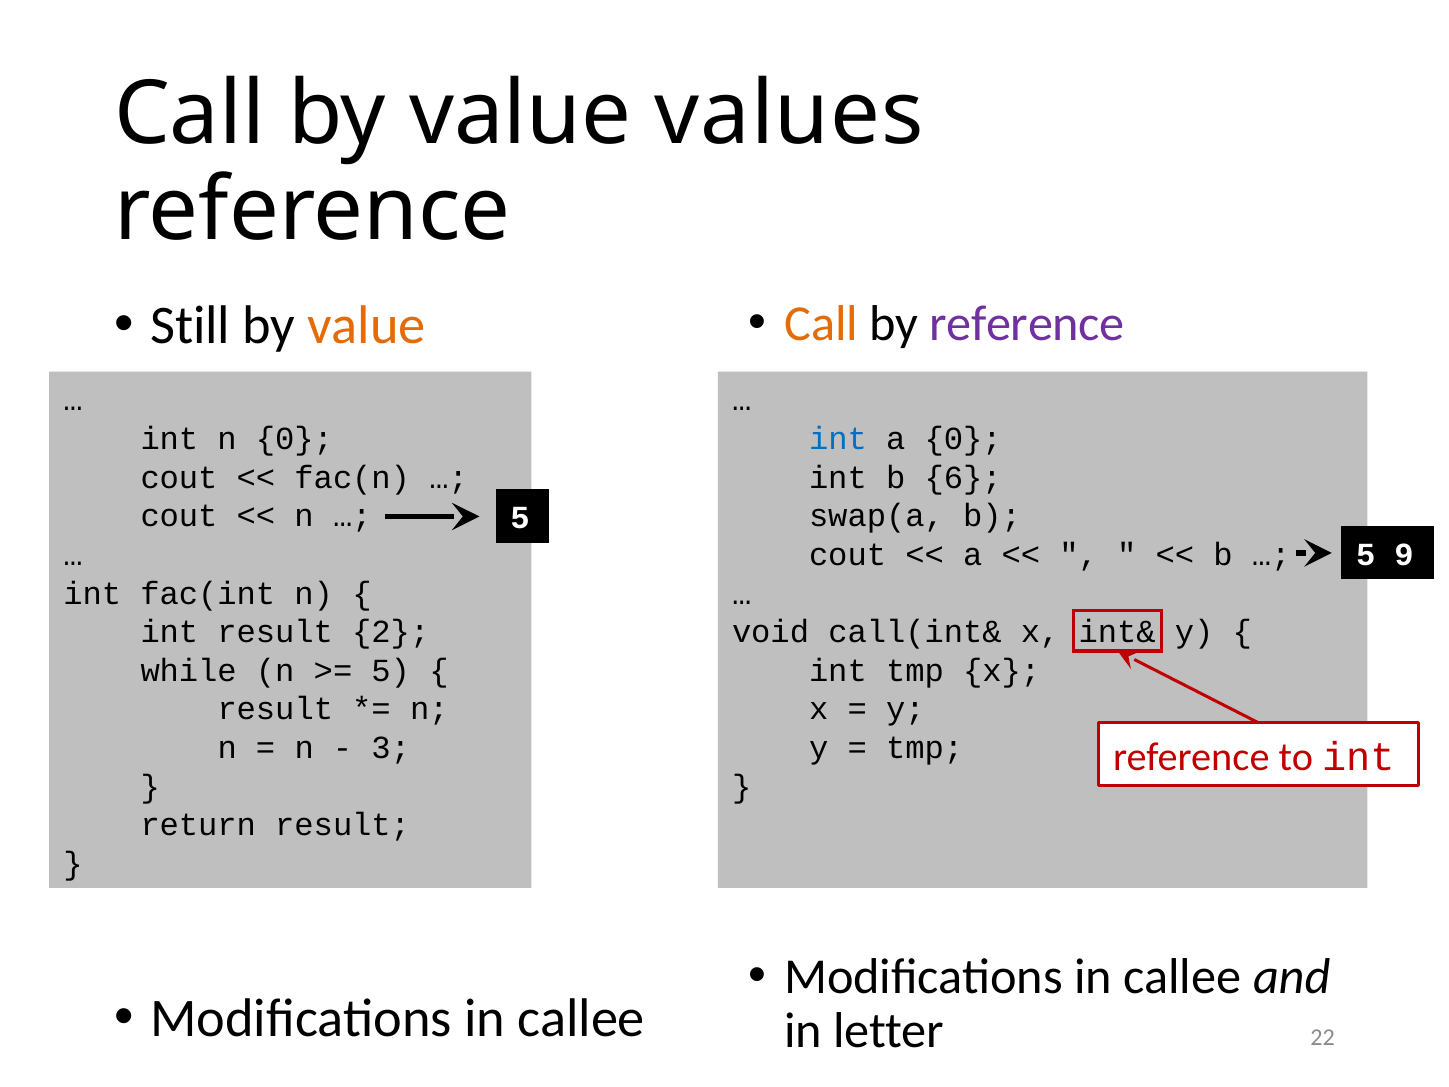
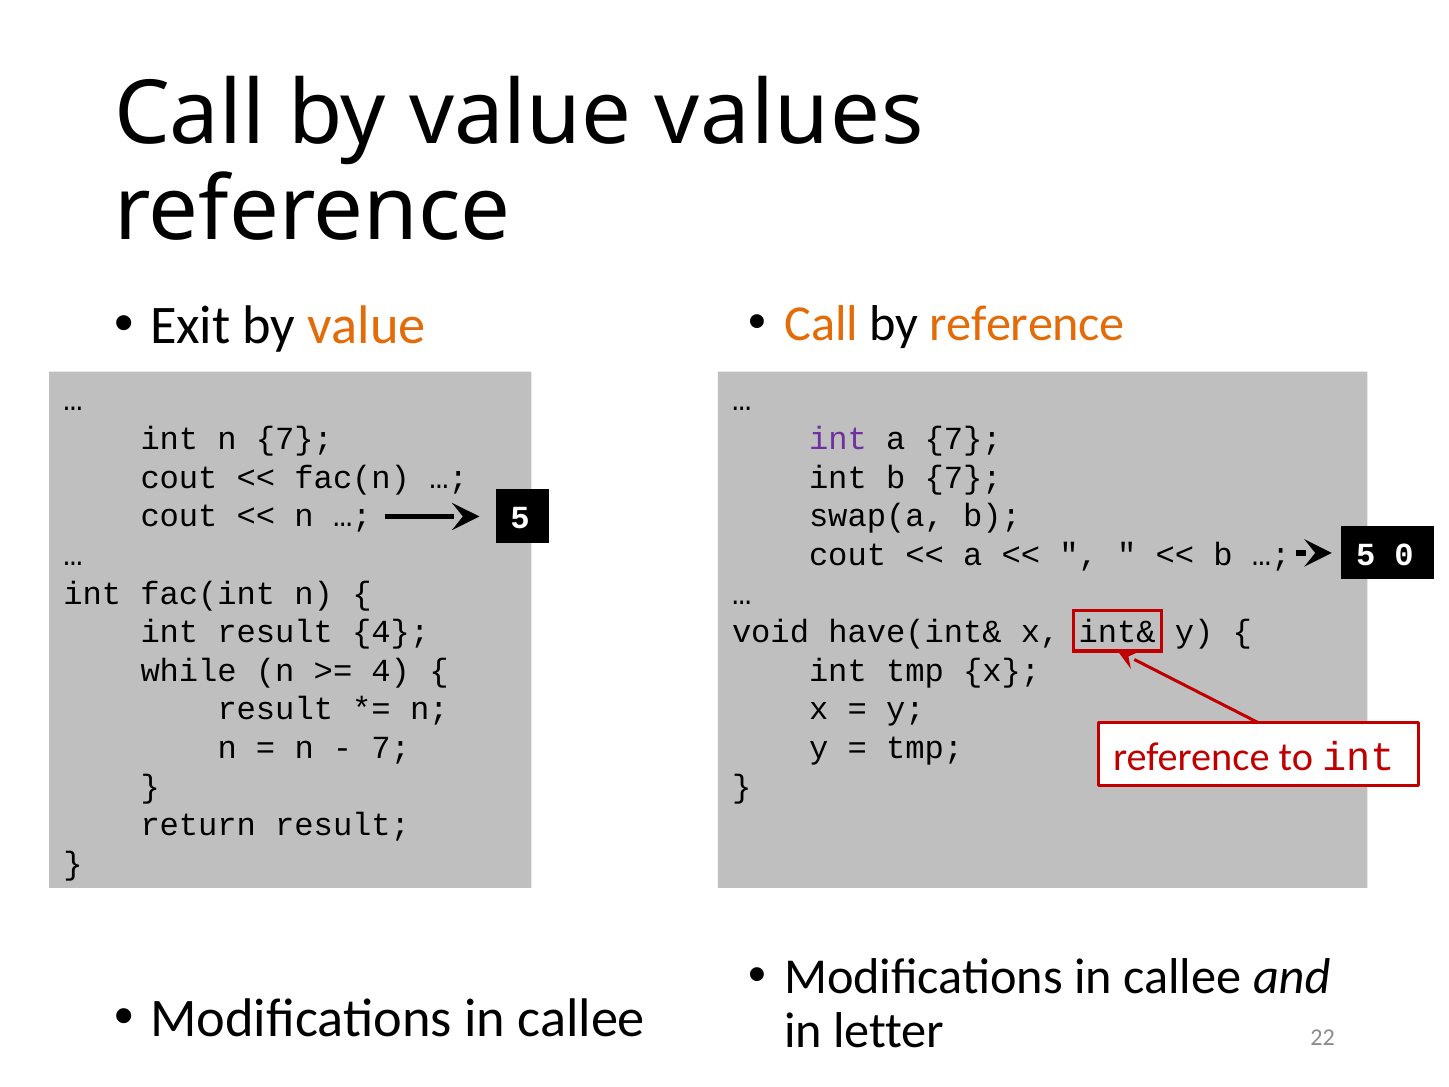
Still: Still -> Exit (190, 326)
reference colour: purple -> orange (1027, 323)
n 0: 0 -> 7 (294, 439)
int colour: blue -> purple (838, 439)
a 0: 0 -> 7 (963, 439)
b 6: 6 -> 7 (963, 477)
9: 9 -> 0 (1404, 555)
result 2: 2 -> 4 (391, 632)
call(int&: call(int& -> have(int& (915, 632)
5: 5 -> 4 (391, 671)
3: 3 -> 7 (391, 748)
